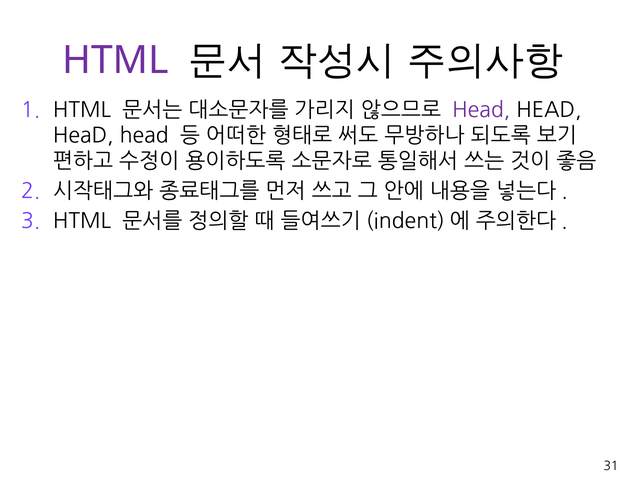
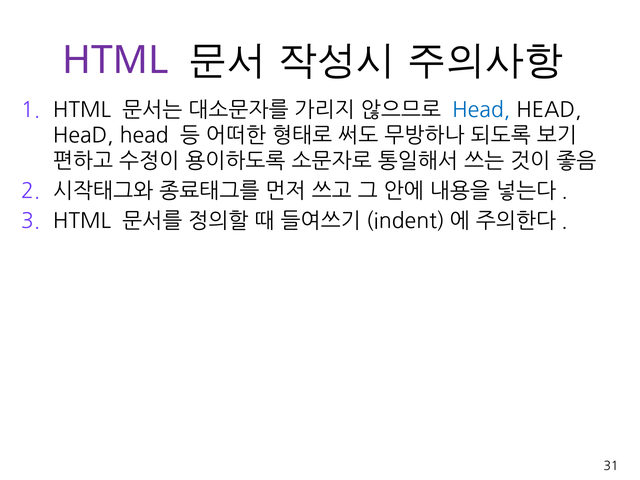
Head colour: purple -> blue (481, 110)
